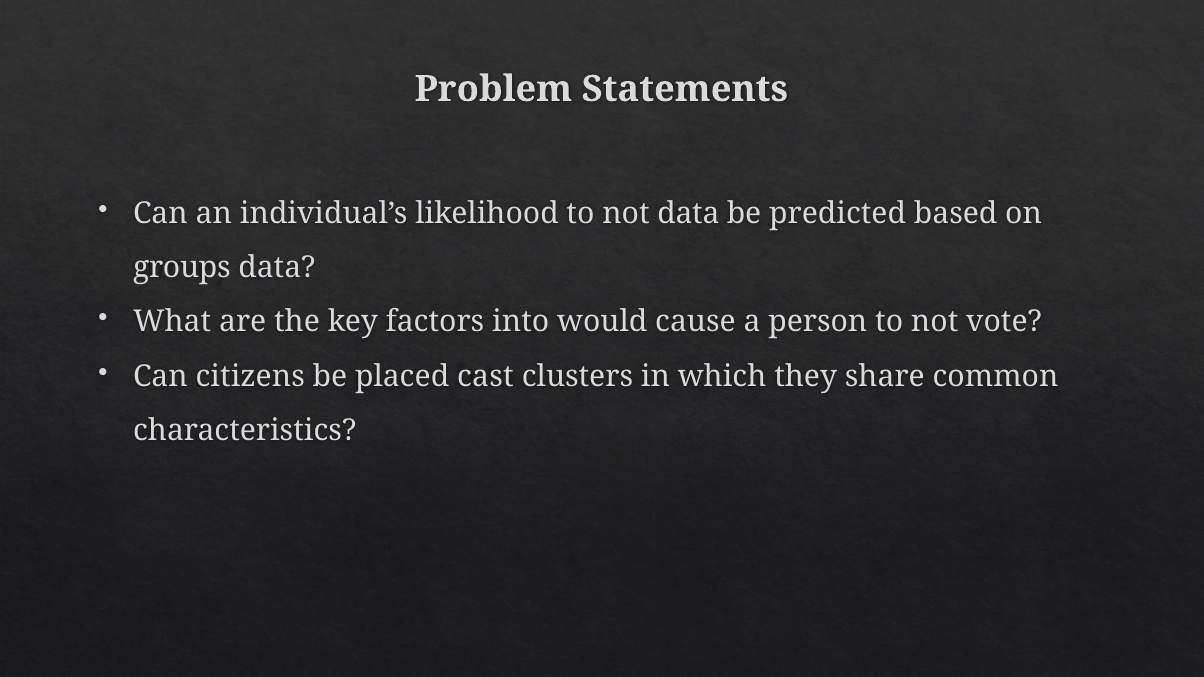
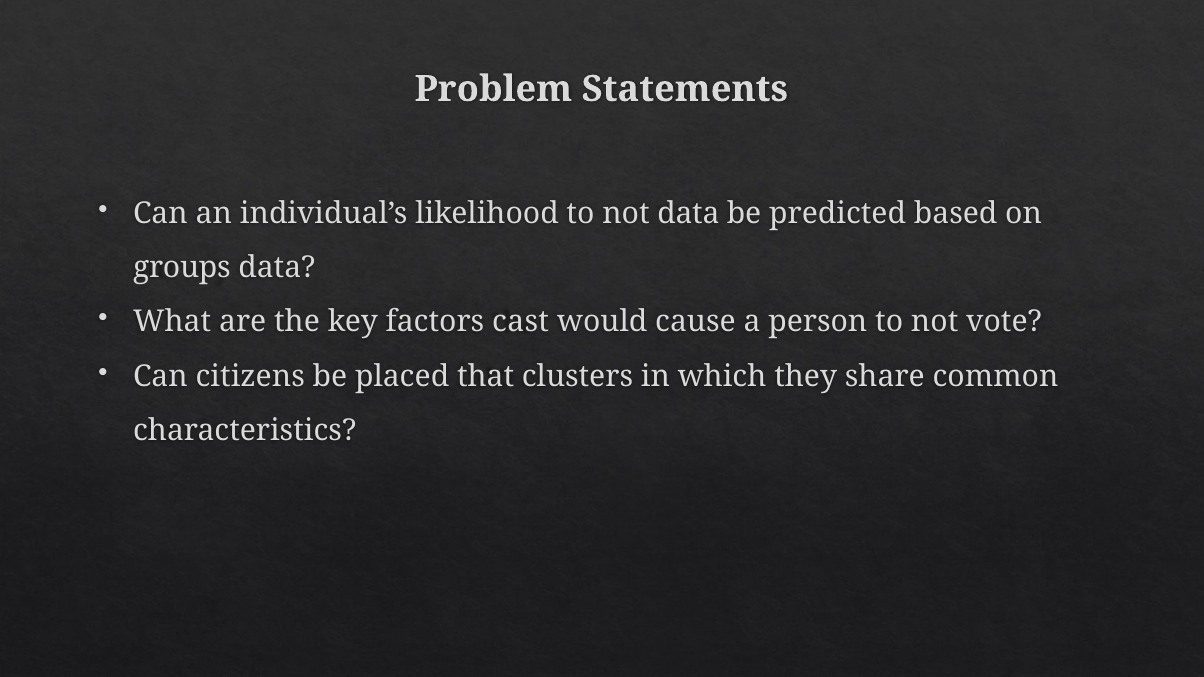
into: into -> cast (521, 322)
cast: cast -> that (486, 376)
